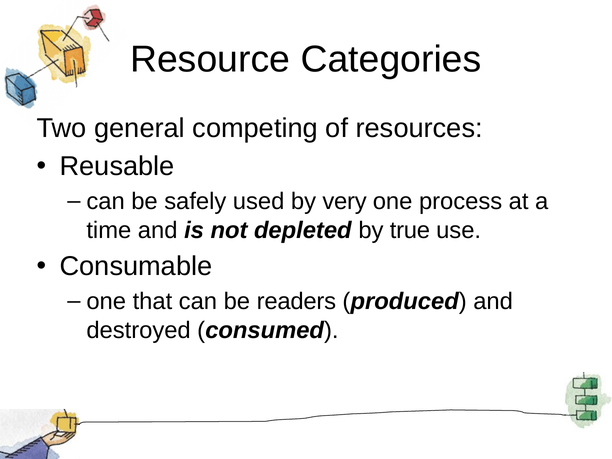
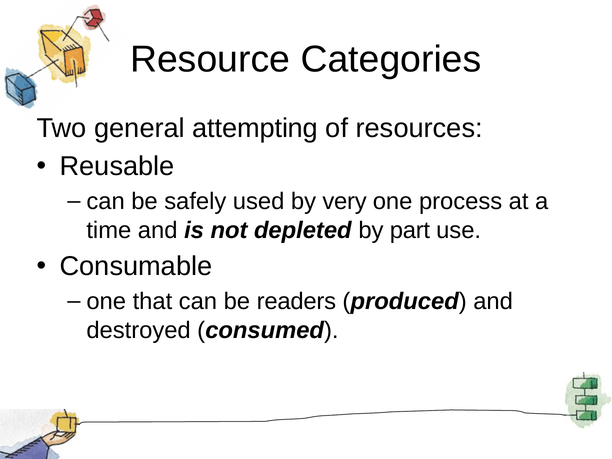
competing: competing -> attempting (255, 128)
true: true -> part (410, 230)
